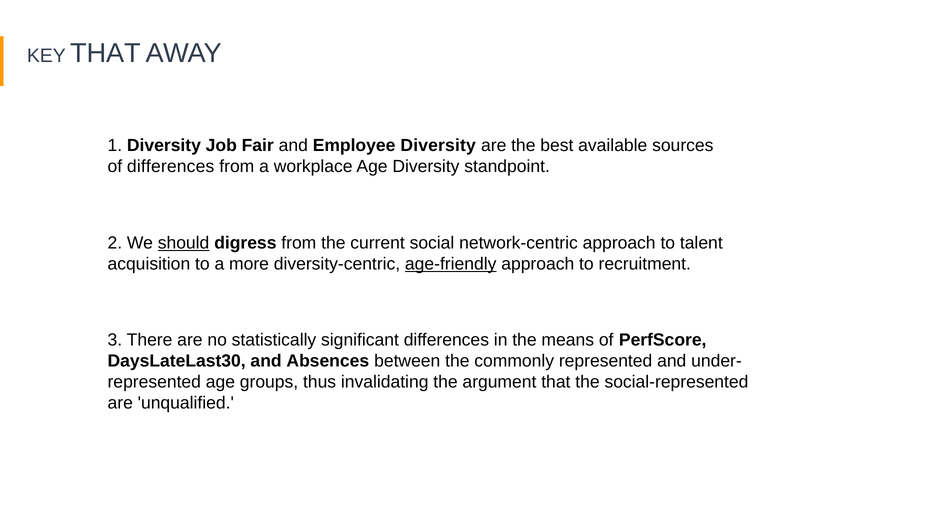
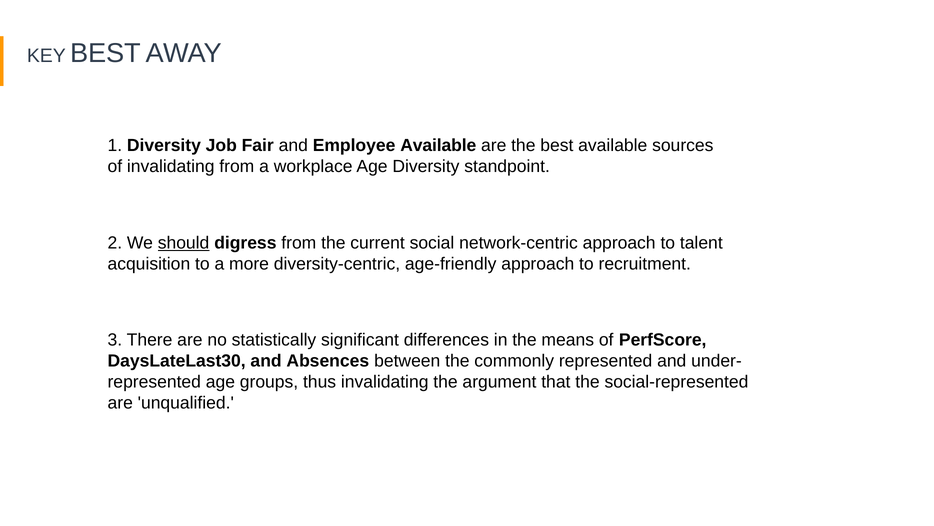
KEY THAT: THAT -> BEST (106, 53)
Employee Diversity: Diversity -> Available (438, 145)
of differences: differences -> invalidating (171, 166)
age-friendly underline: present -> none (451, 264)
